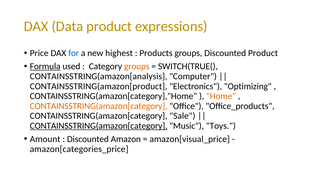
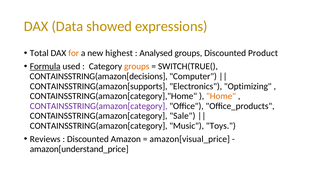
Data product: product -> showed (109, 26)
Price: Price -> Total (39, 53)
for colour: blue -> orange (74, 53)
Products: Products -> Analysed (156, 53)
CONTAINSSTRING(amazon[analysis: CONTAINSSTRING(amazon[analysis -> CONTAINSSTRING(amazon[decisions (99, 76)
CONTAINSSTRING(amazon[product: CONTAINSSTRING(amazon[product -> CONTAINSSTRING(amazon[supports (99, 86)
CONTAINSSTRING(amazon[category colour: orange -> purple (99, 106)
CONTAINSSTRING(amazon[category underline: present -> none (99, 126)
Amount: Amount -> Reviews (45, 139)
amazon[categories_price: amazon[categories_price -> amazon[understand_price (79, 149)
